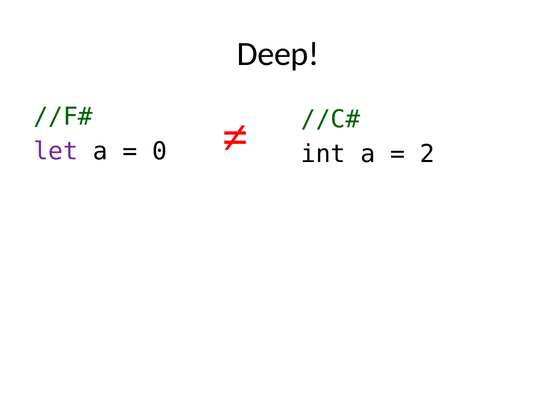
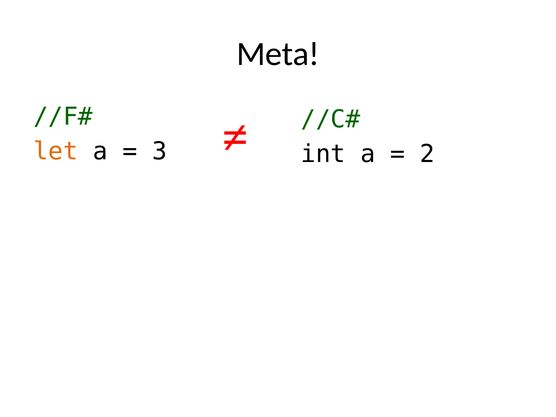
Deep: Deep -> Meta (278, 54)
let colour: purple -> orange (56, 151)
0: 0 -> 3 (160, 151)
